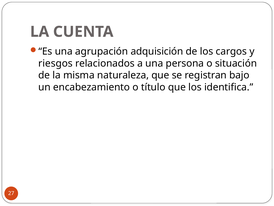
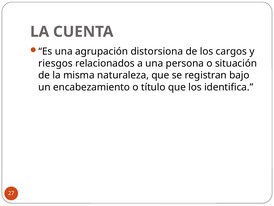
adquisición: adquisición -> distorsiona (157, 51)
